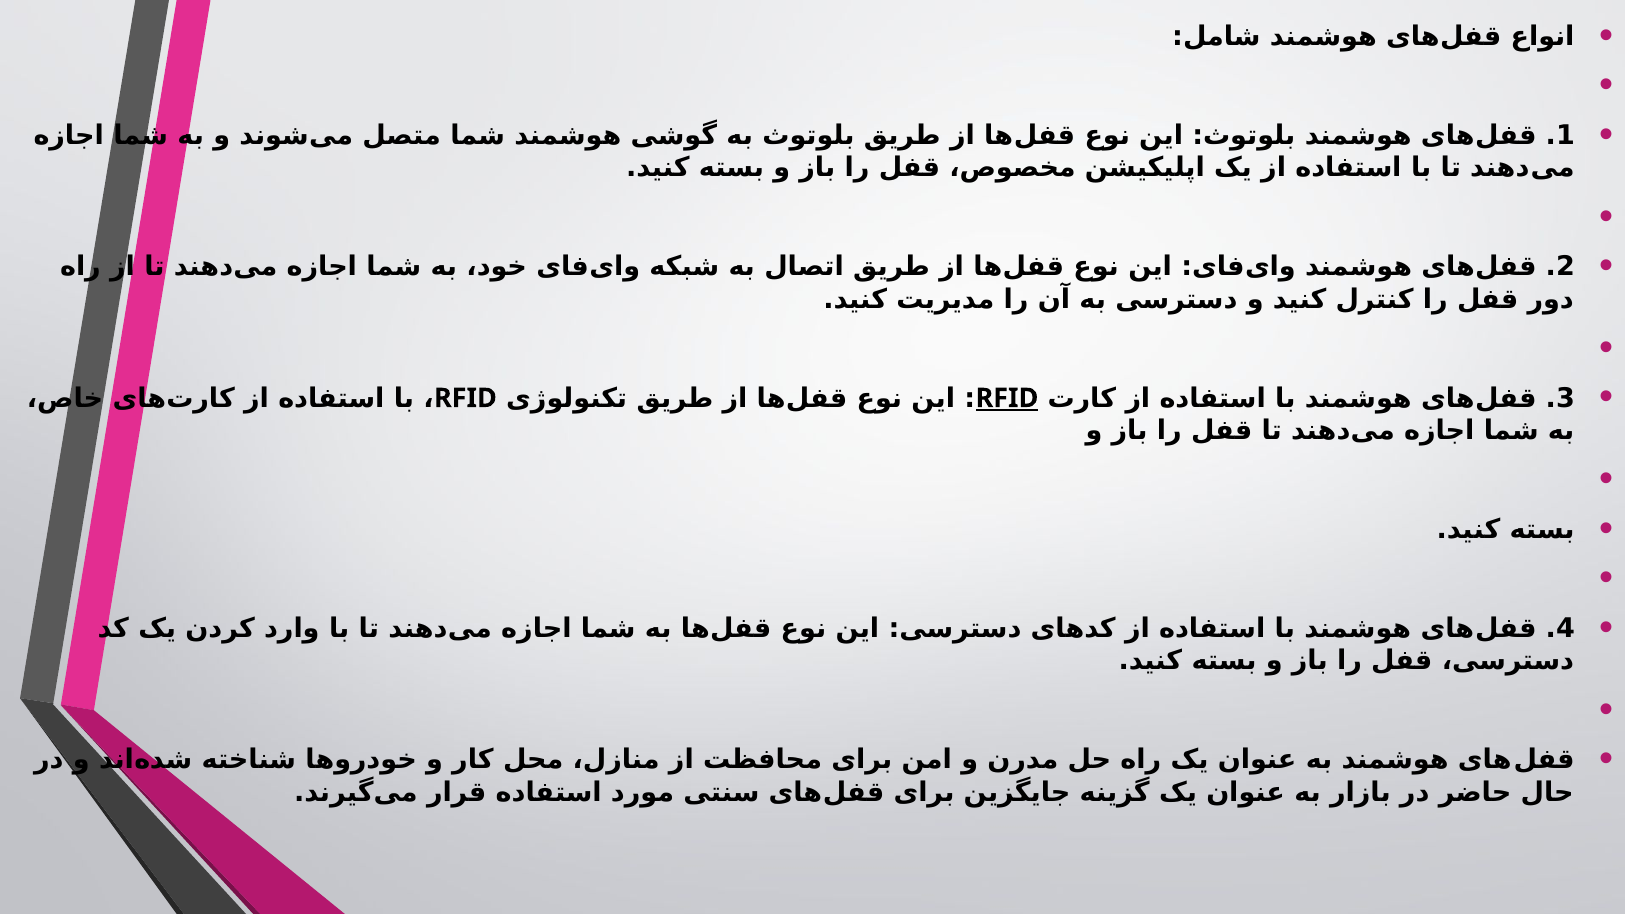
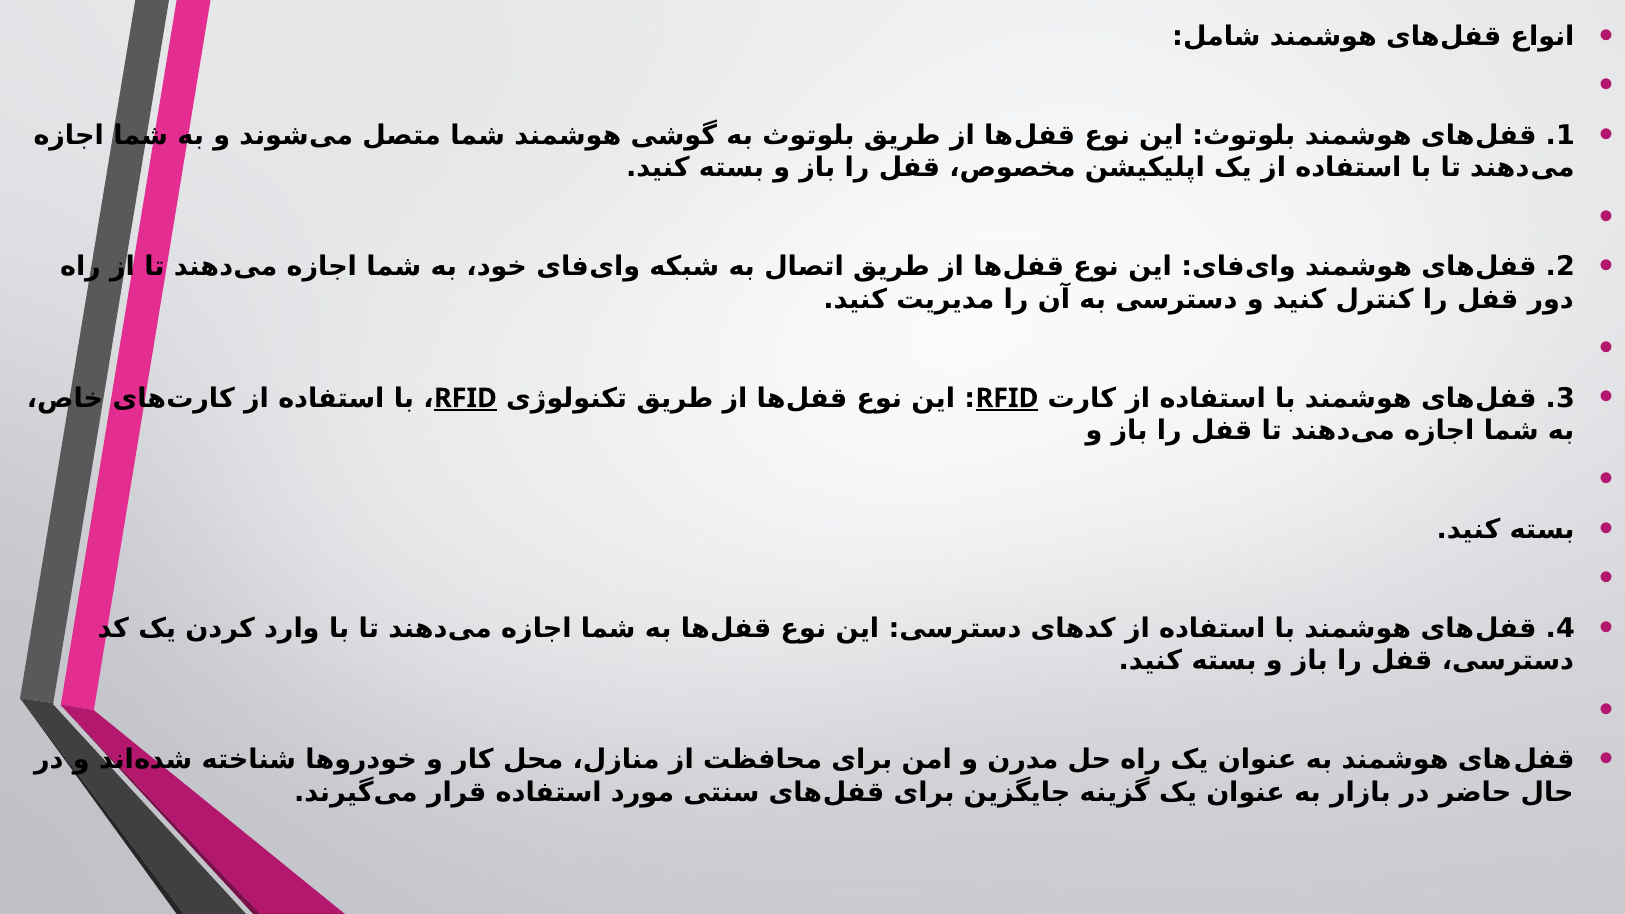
RFID underline: none -> present (465, 398)
